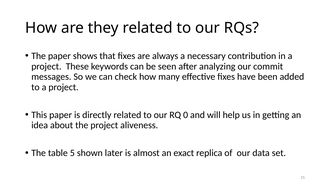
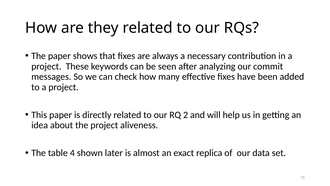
0: 0 -> 2 (186, 115)
5: 5 -> 4 (72, 153)
